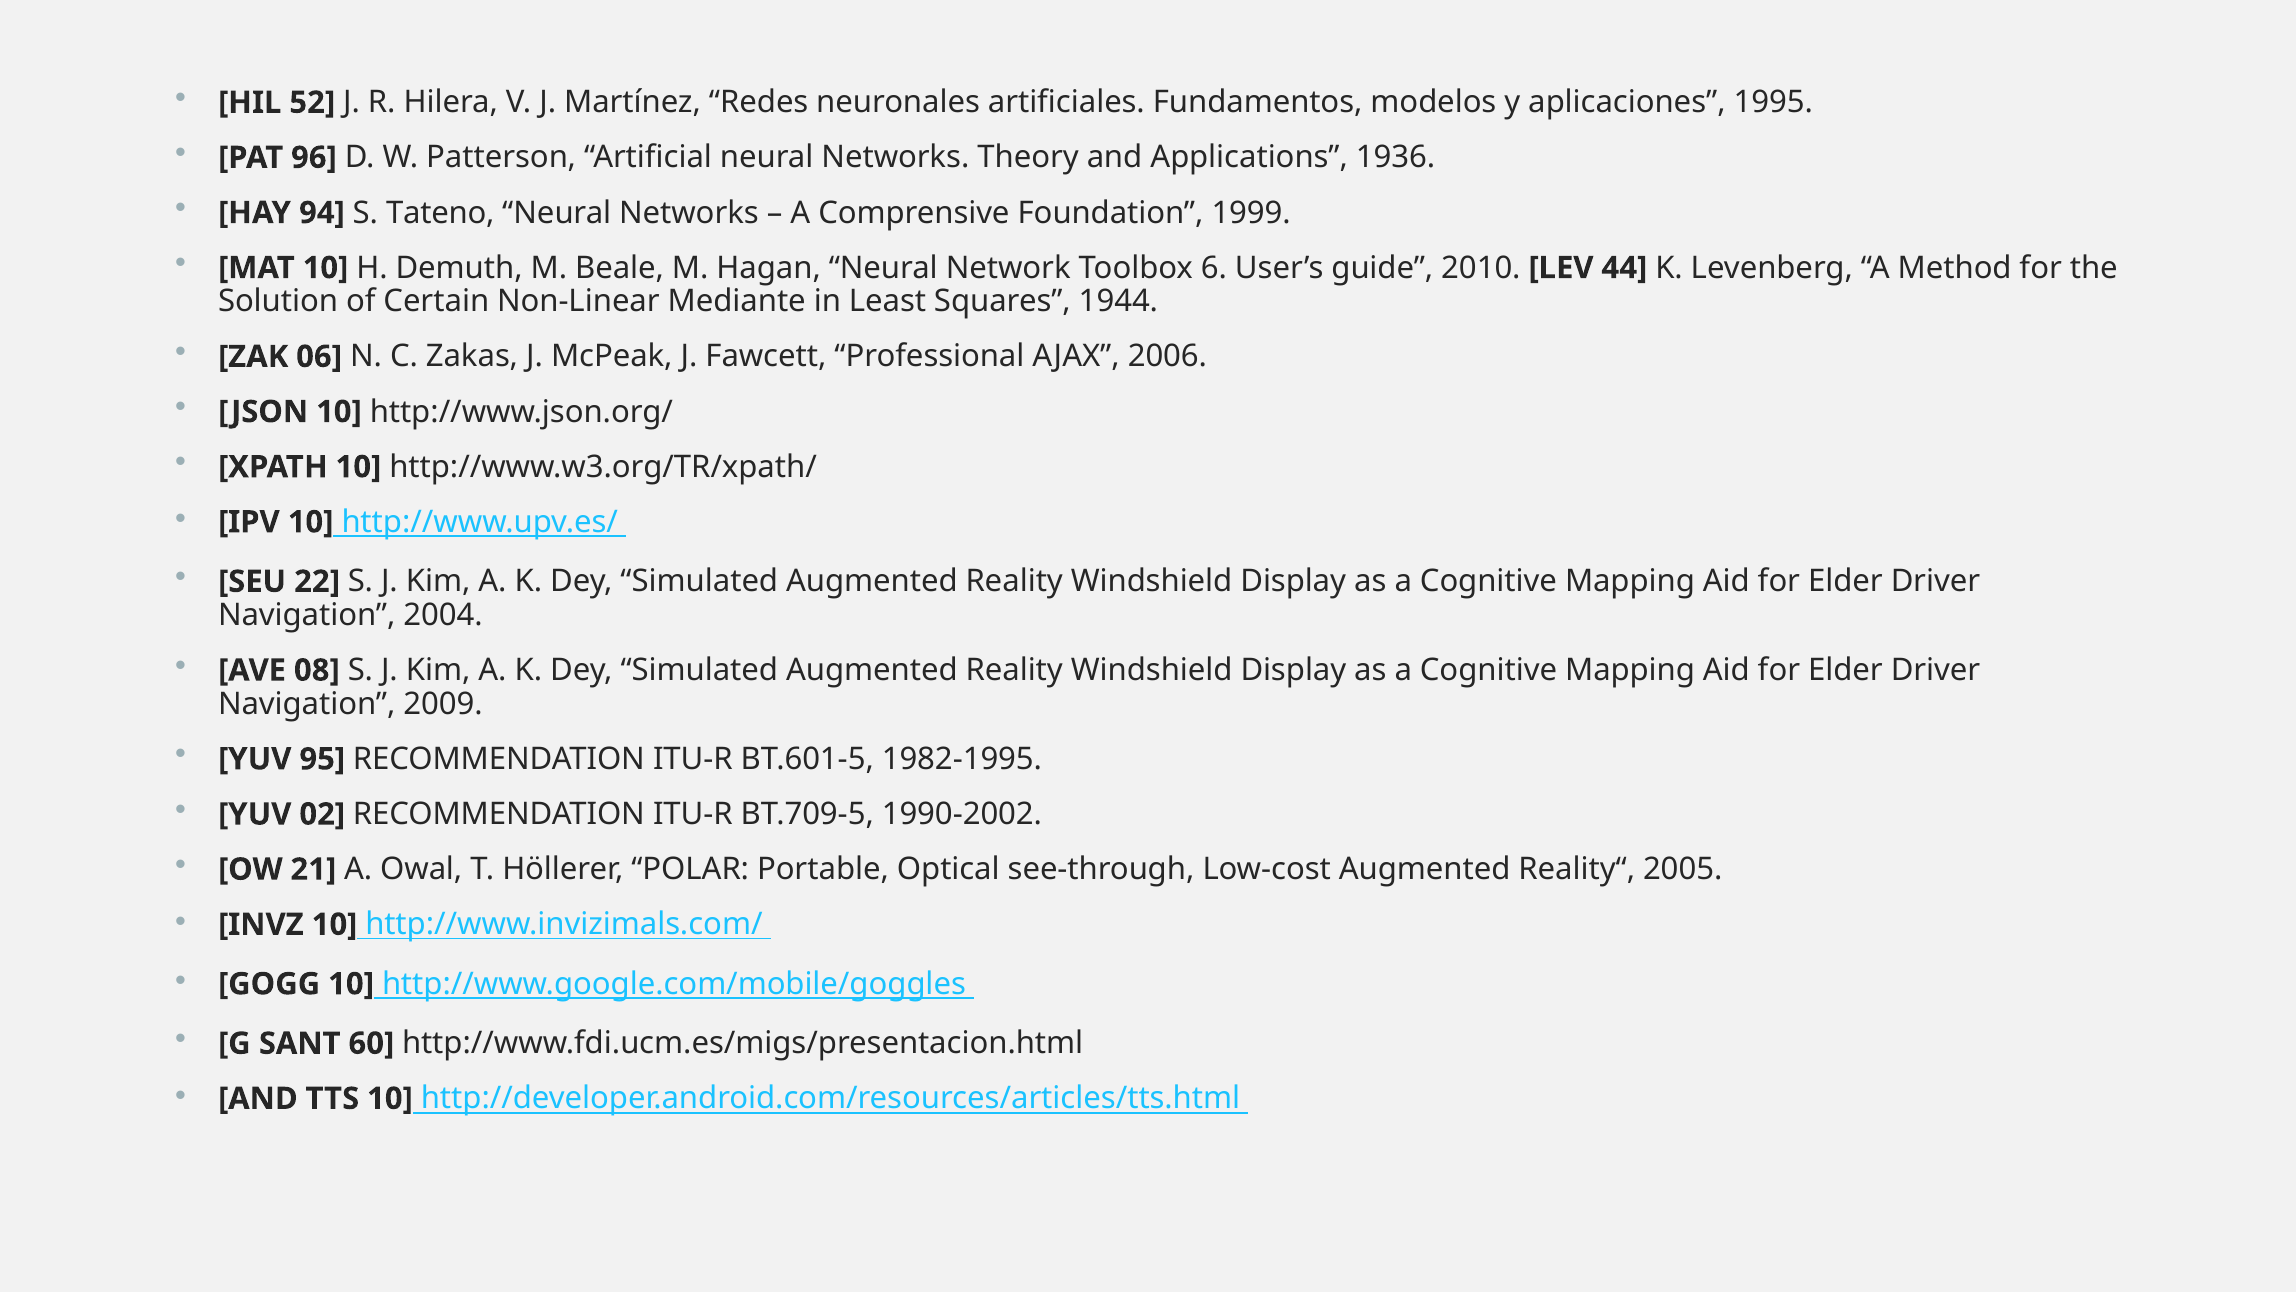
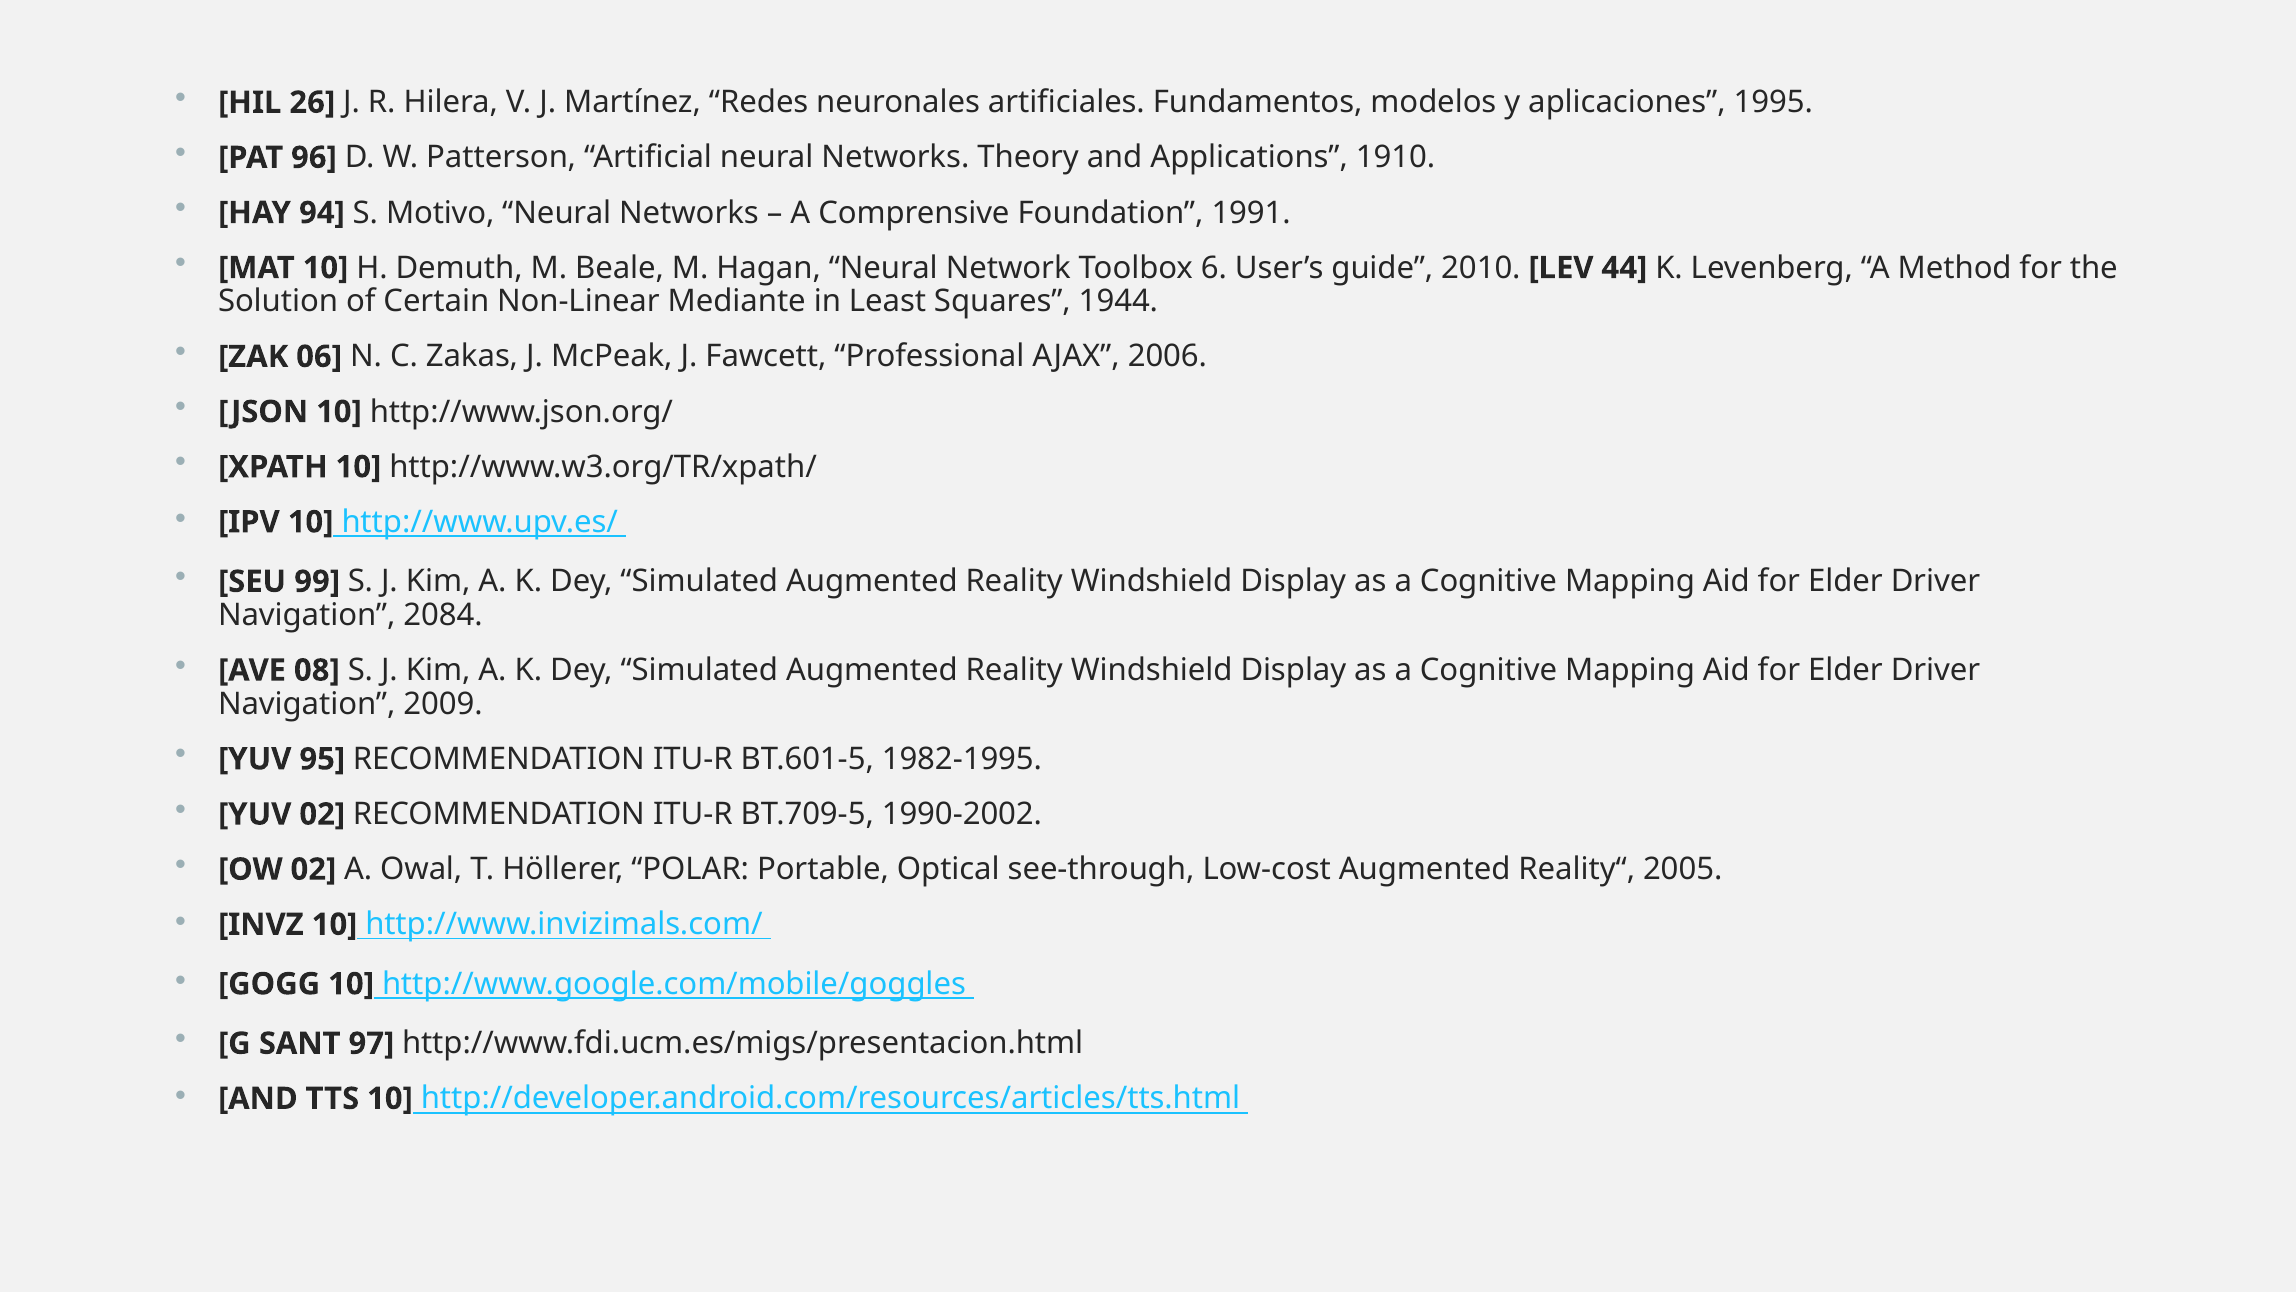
52: 52 -> 26 (312, 102)
1936: 1936 -> 1910 (1396, 158)
Tateno: Tateno -> Motivo (440, 213)
1999: 1999 -> 1991 (1251, 213)
22: 22 -> 99 (317, 581)
2004: 2004 -> 2084 (443, 615)
OW 21: 21 -> 02 (313, 869)
60: 60 -> 97 (371, 1043)
